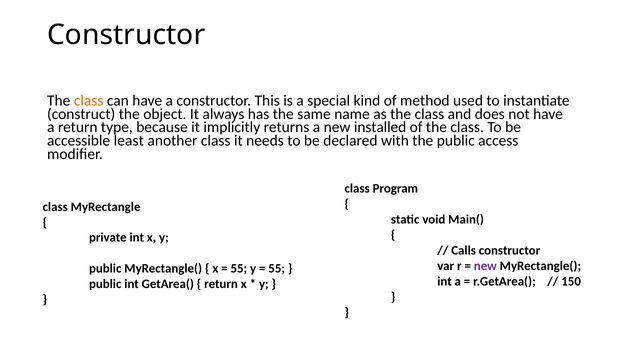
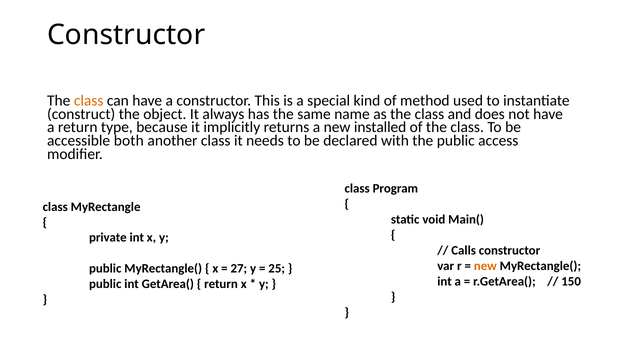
least: least -> both (129, 140)
new colour: purple -> orange (485, 266)
55: 55 -> 27 (239, 268)
55: 55 -> 25 (277, 268)
